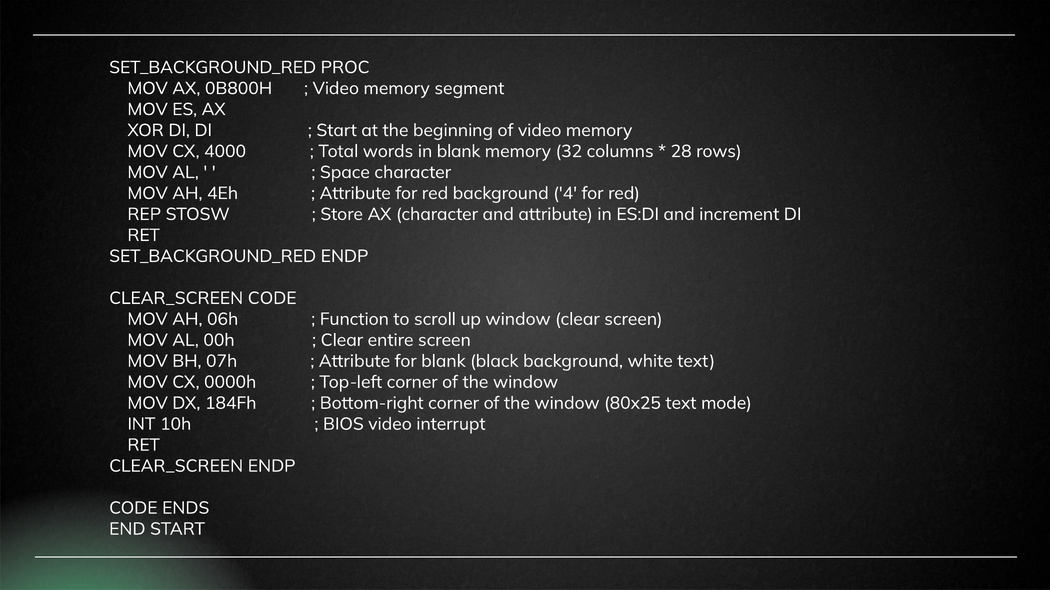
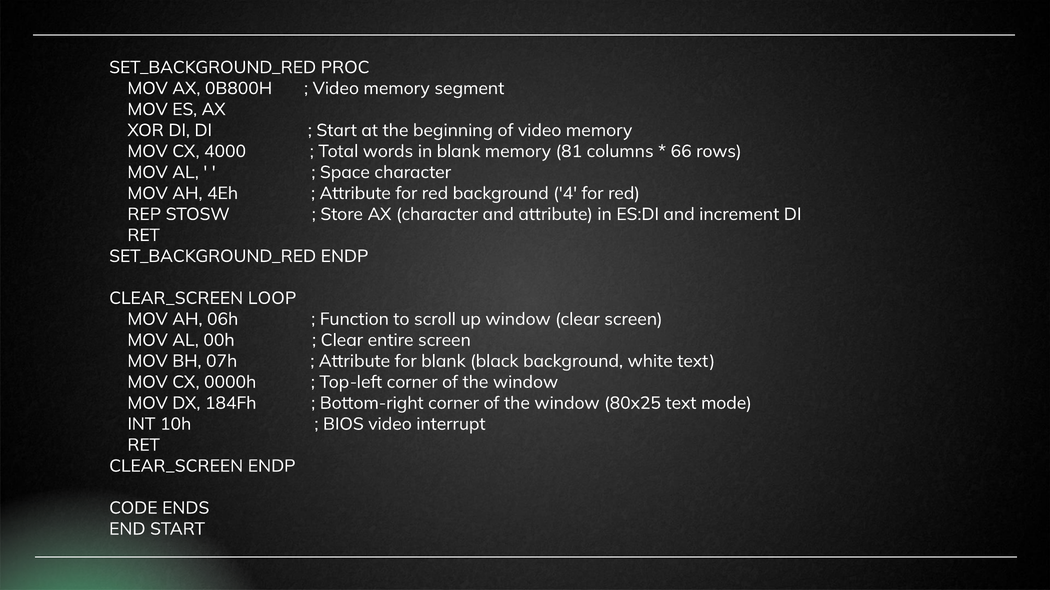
32: 32 -> 81 (569, 151)
28: 28 -> 66 (681, 151)
CLEAR_SCREEN CODE: CODE -> LOOP (272, 298)
